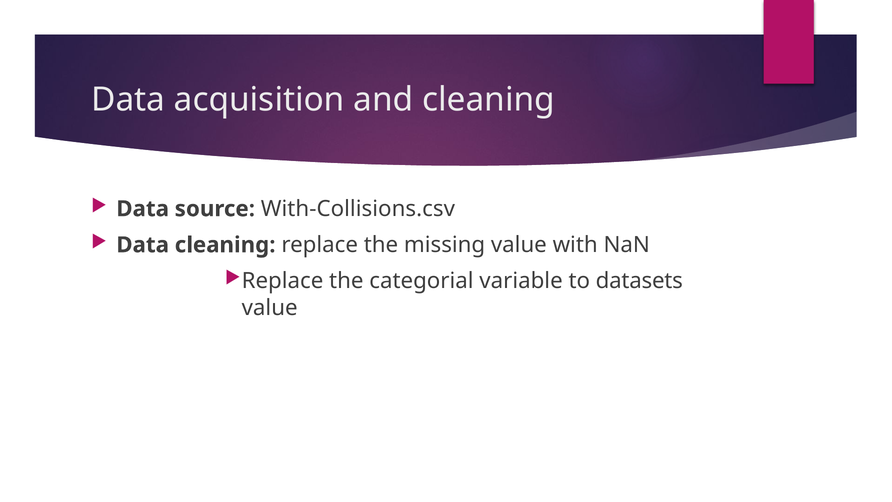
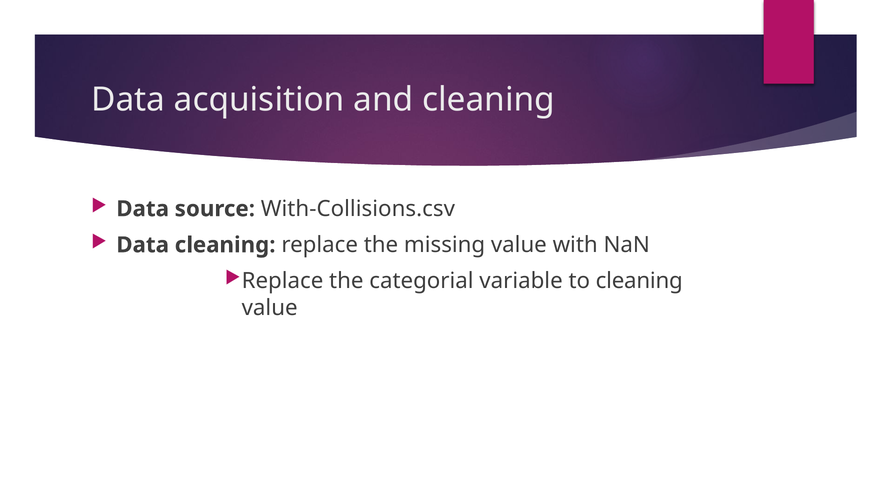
to datasets: datasets -> cleaning (639, 281)
